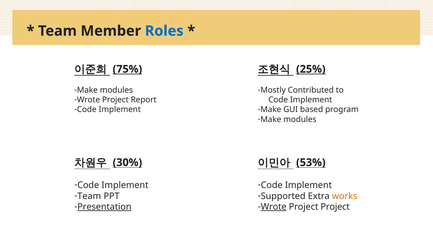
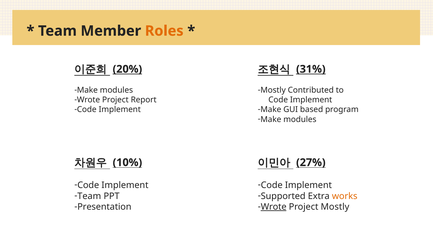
Roles colour: blue -> orange (164, 31)
75%: 75% -> 20% (127, 69)
25%: 25% -> 31% (311, 69)
30%: 30% -> 10% (127, 162)
53%: 53% -> 27% (311, 162)
Presentation underline: present -> none (104, 207)
Project Project: Project -> Mostly (335, 207)
